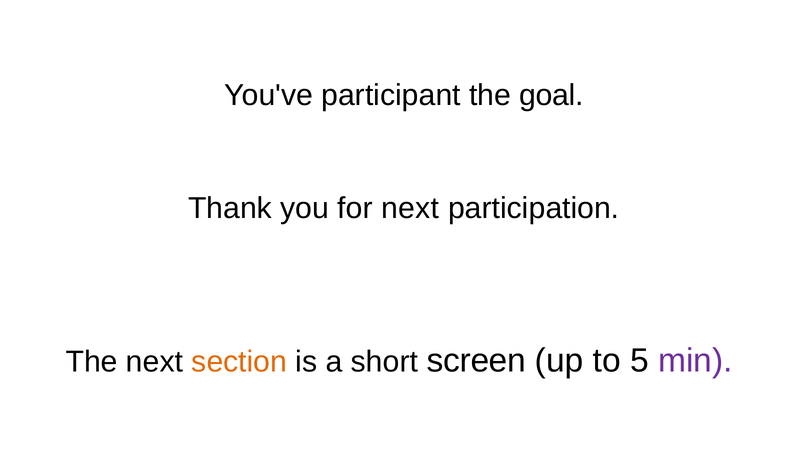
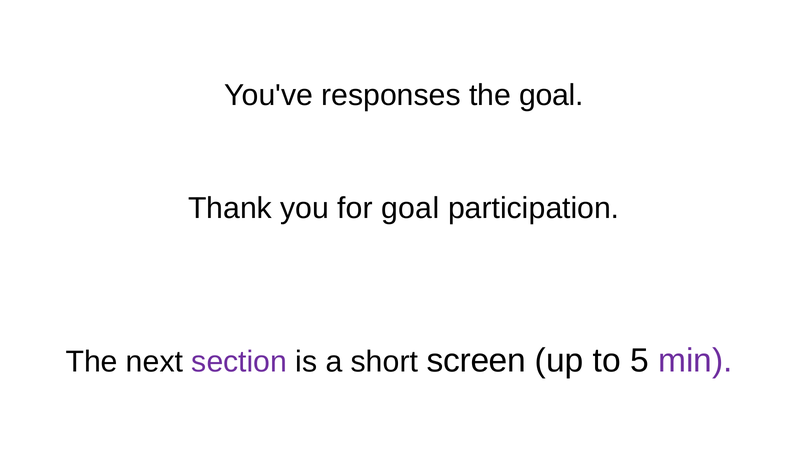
participant: participant -> responses (391, 95)
for next: next -> goal (410, 209)
section colour: orange -> purple (239, 362)
